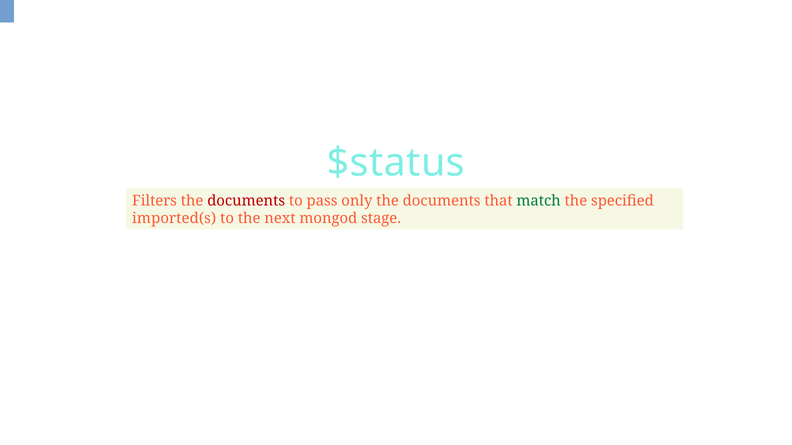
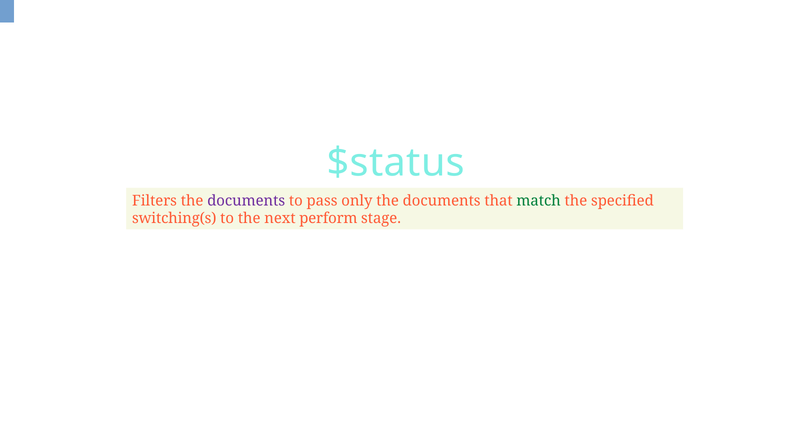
documents colour: red -> purple (246, 201)
imported(s: imported(s -> switching(s (174, 219)
mongod: mongod -> perform (328, 219)
